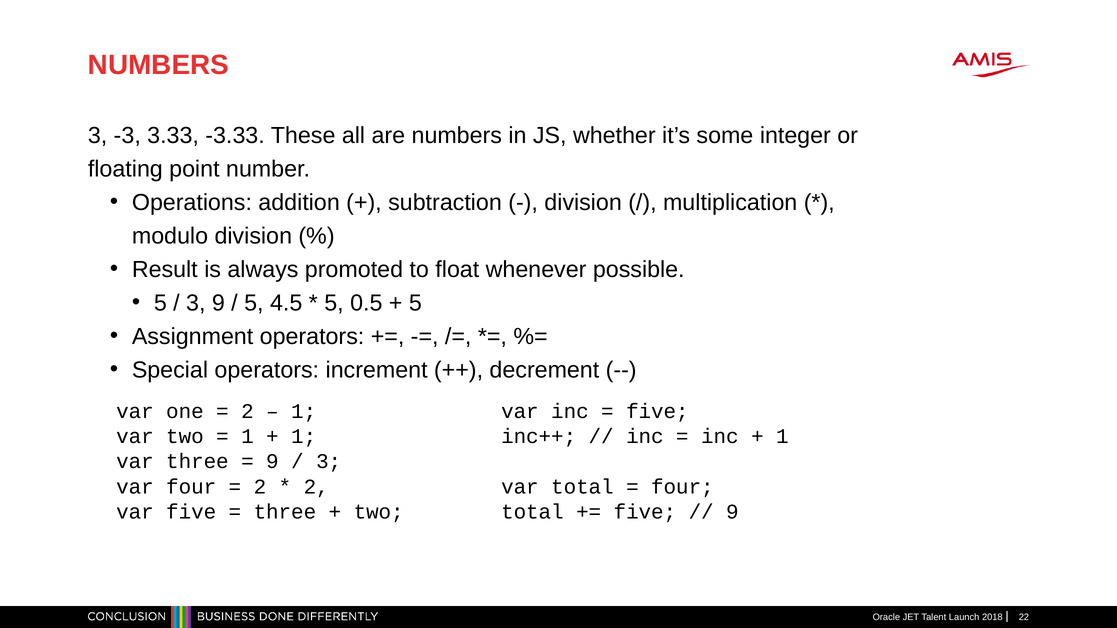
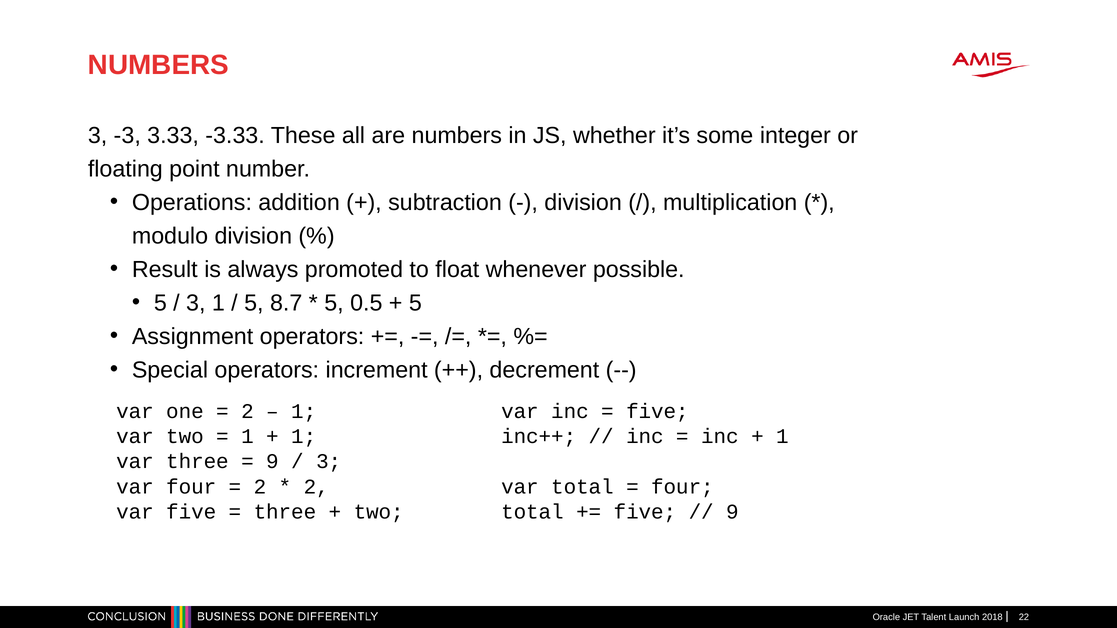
3 9: 9 -> 1 (218, 303)
4.5: 4.5 -> 8.7 (286, 303)
